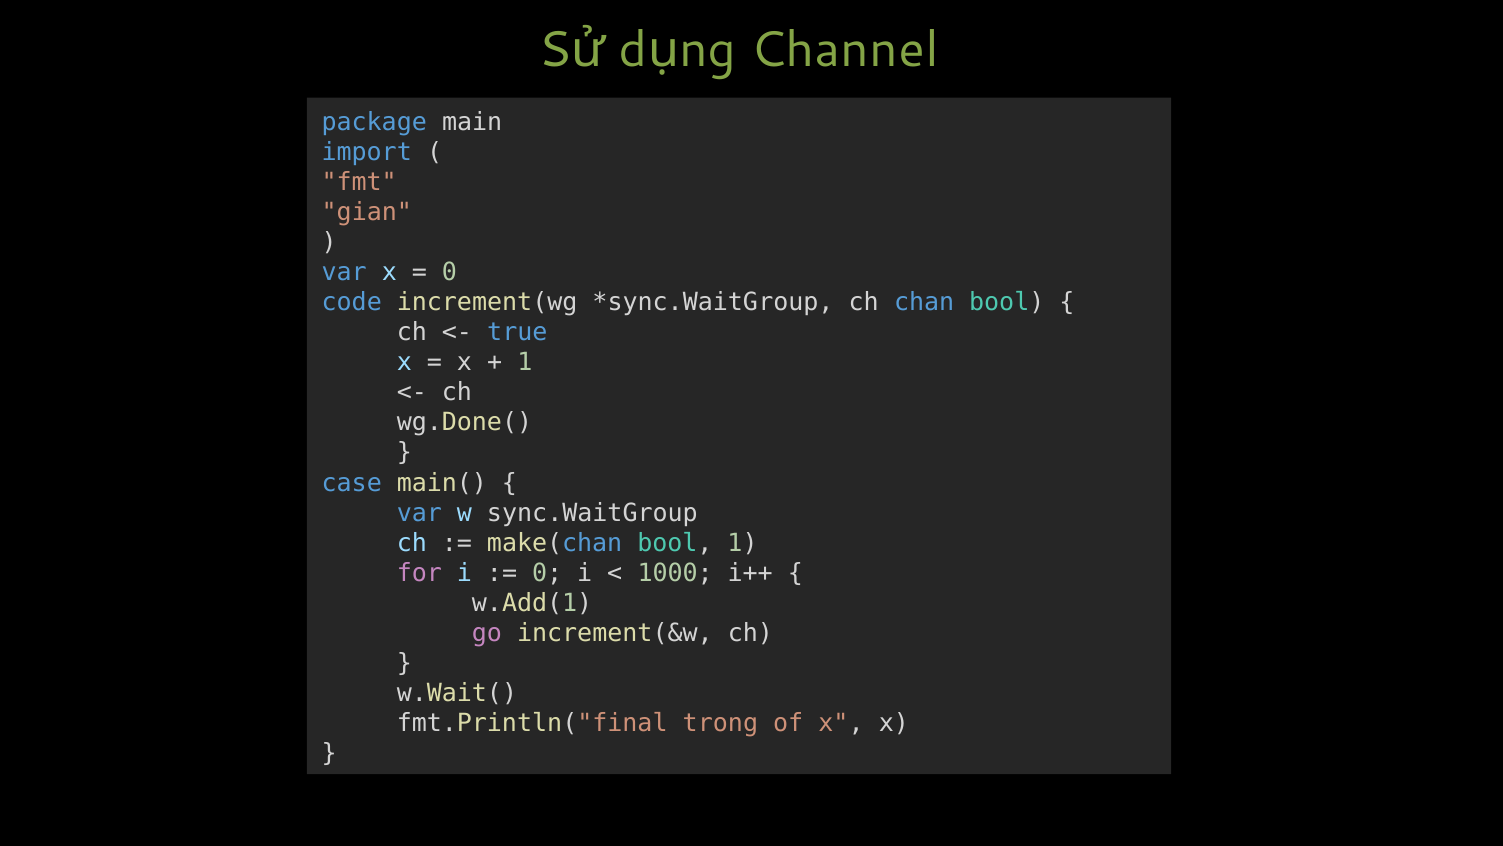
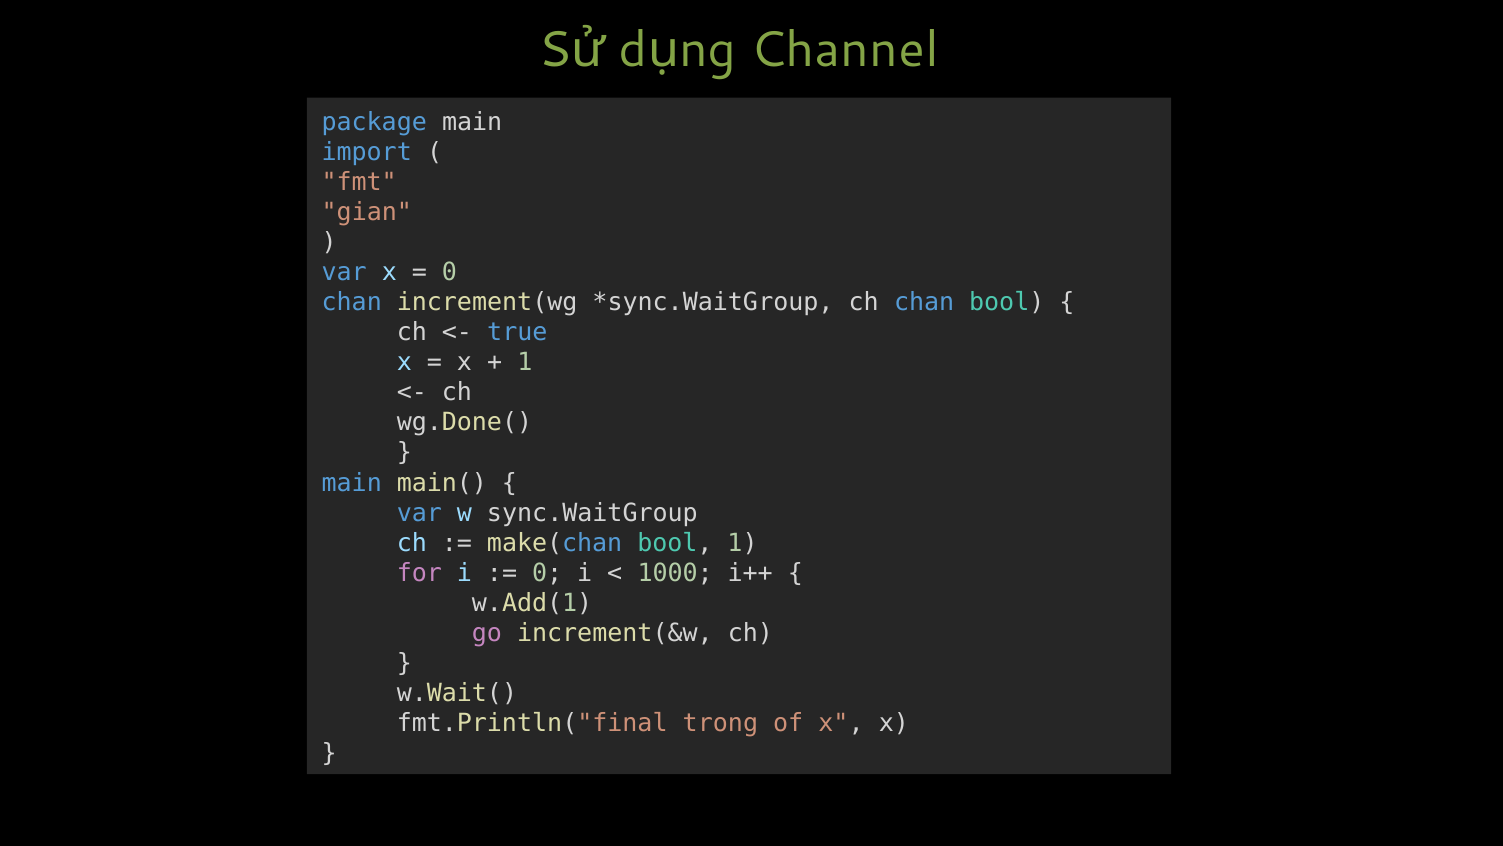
code: code -> chan (352, 302)
case: case -> main (352, 482)
